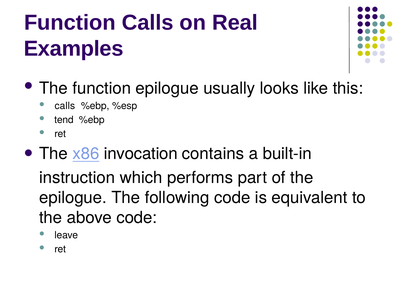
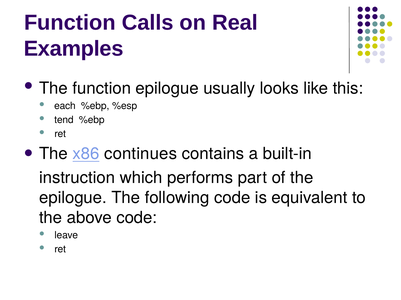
calls: calls -> each (65, 106)
invocation: invocation -> continues (141, 154)
